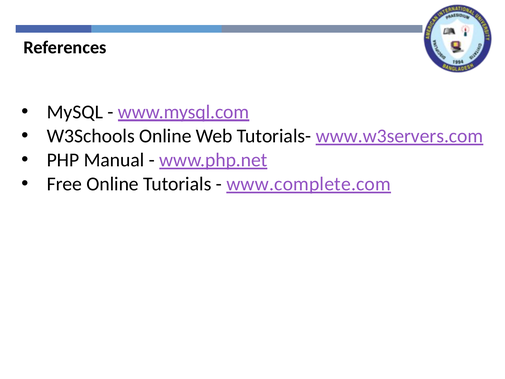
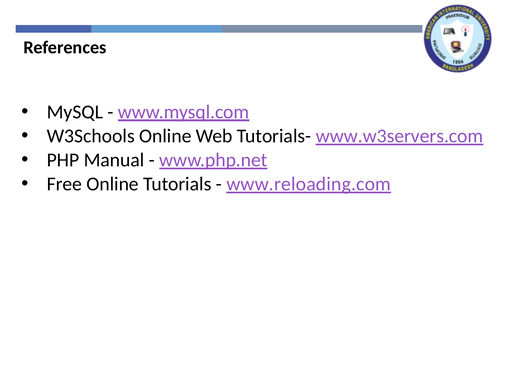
www.complete.com: www.complete.com -> www.reloading.com (309, 184)
